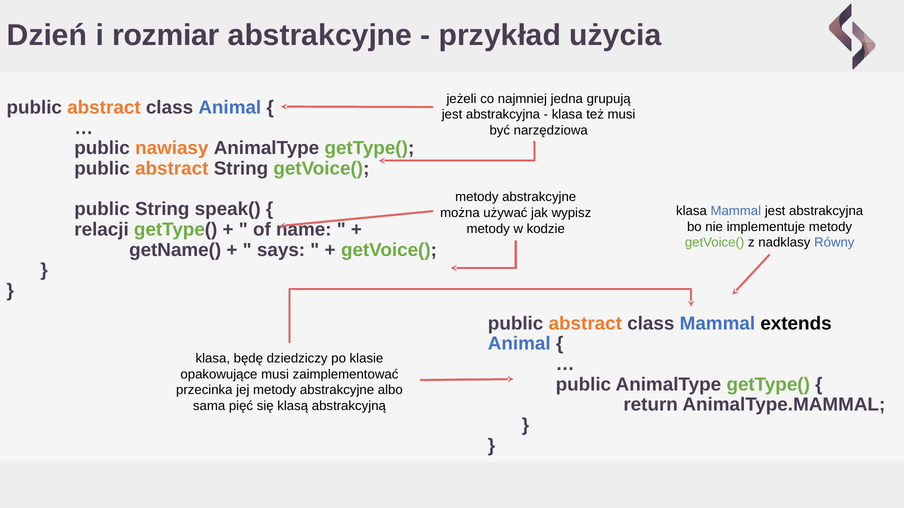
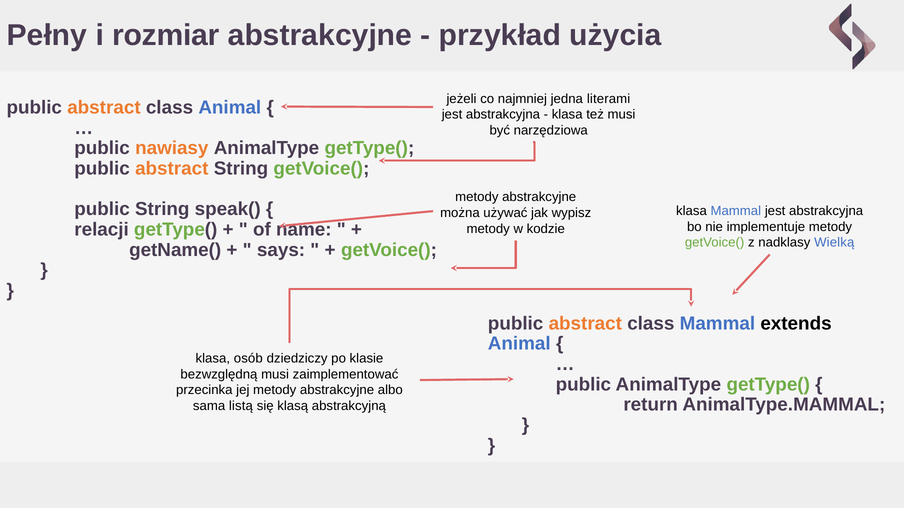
Dzień: Dzień -> Pełny (47, 36)
grupują: grupują -> literami (609, 99)
Równy: Równy -> Wielką (834, 243)
będę: będę -> osób (248, 359)
opakowujące: opakowujące -> bezwzględną (219, 375)
pięć: pięć -> listą (241, 406)
